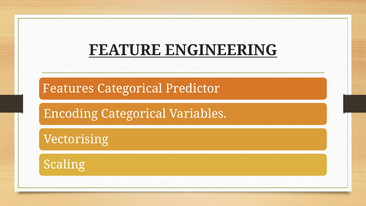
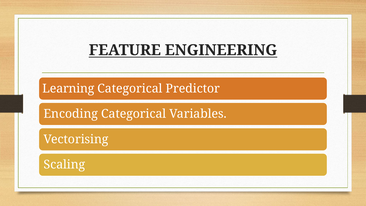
Features: Features -> Learning (68, 88)
